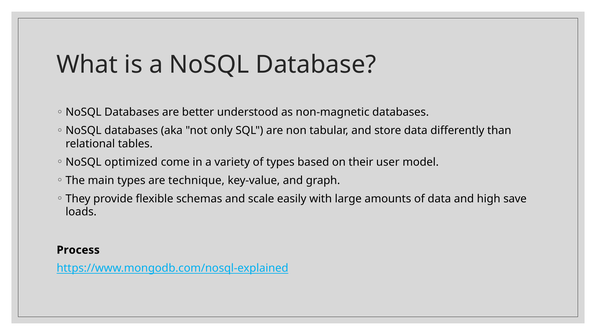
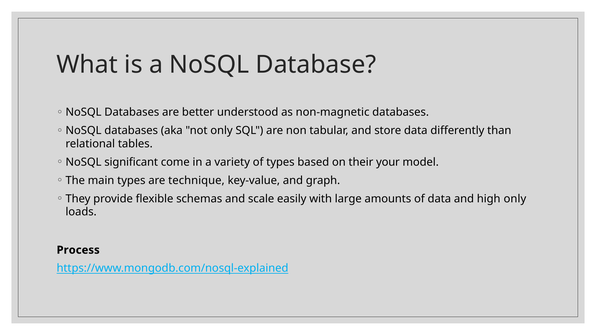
optimized: optimized -> significant (131, 162)
user: user -> your (388, 162)
high save: save -> only (515, 199)
